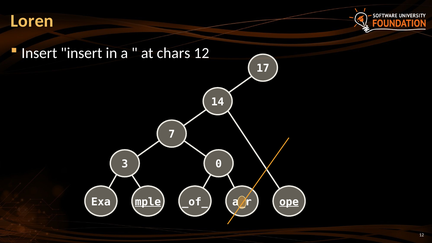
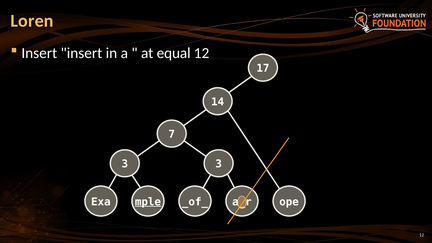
chars: chars -> equal (174, 53)
3 0: 0 -> 3 (219, 164)
ope underline: present -> none (289, 202)
